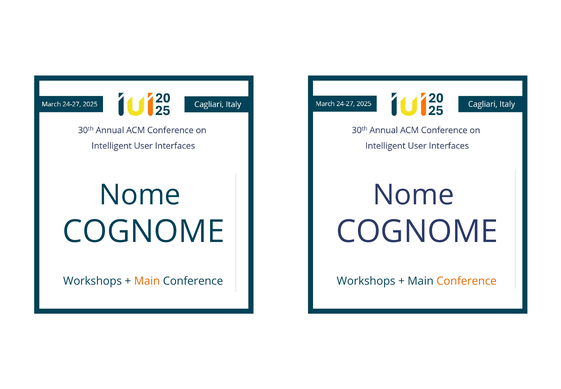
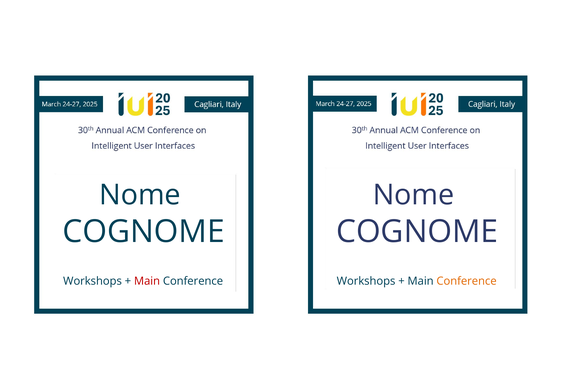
Main colour: orange -> red (147, 281)
